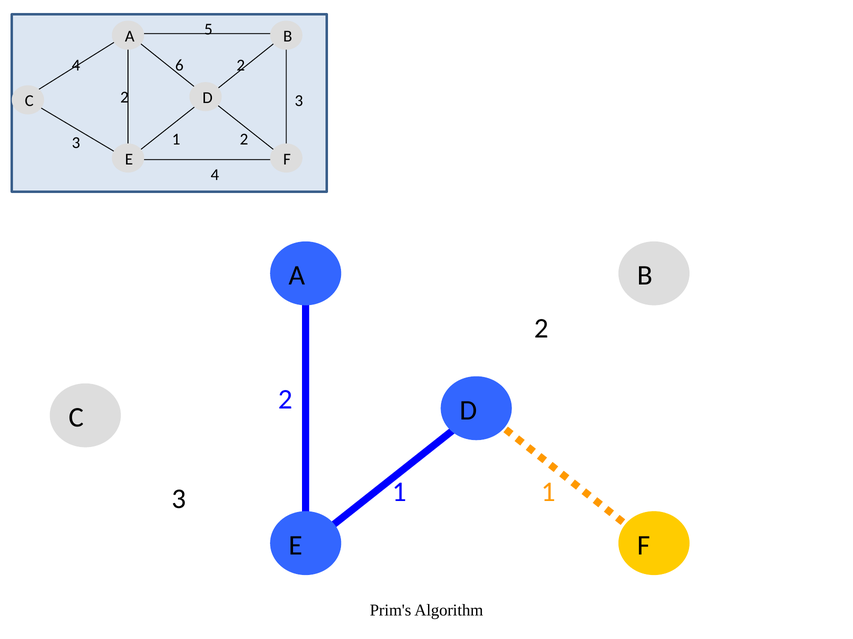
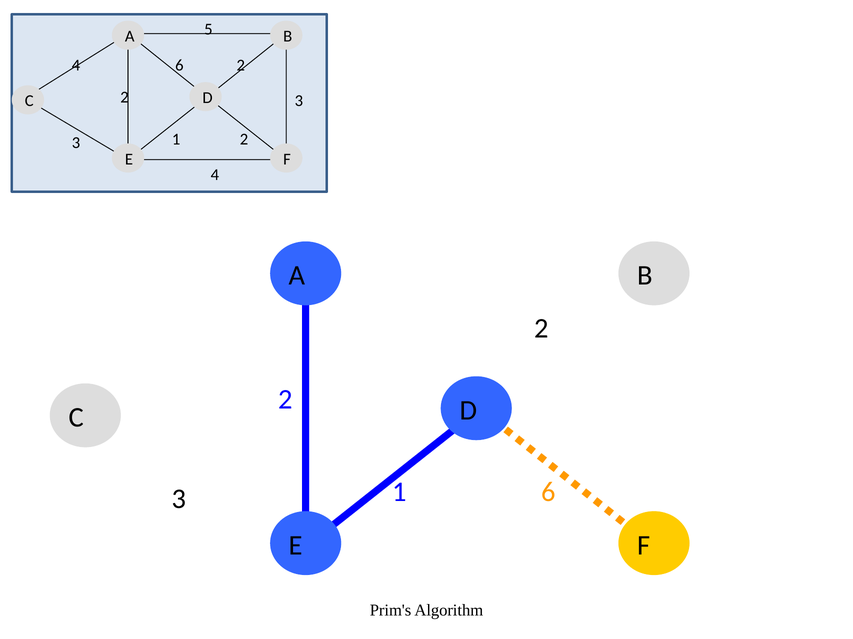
1 1: 1 -> 6 (549, 492)
